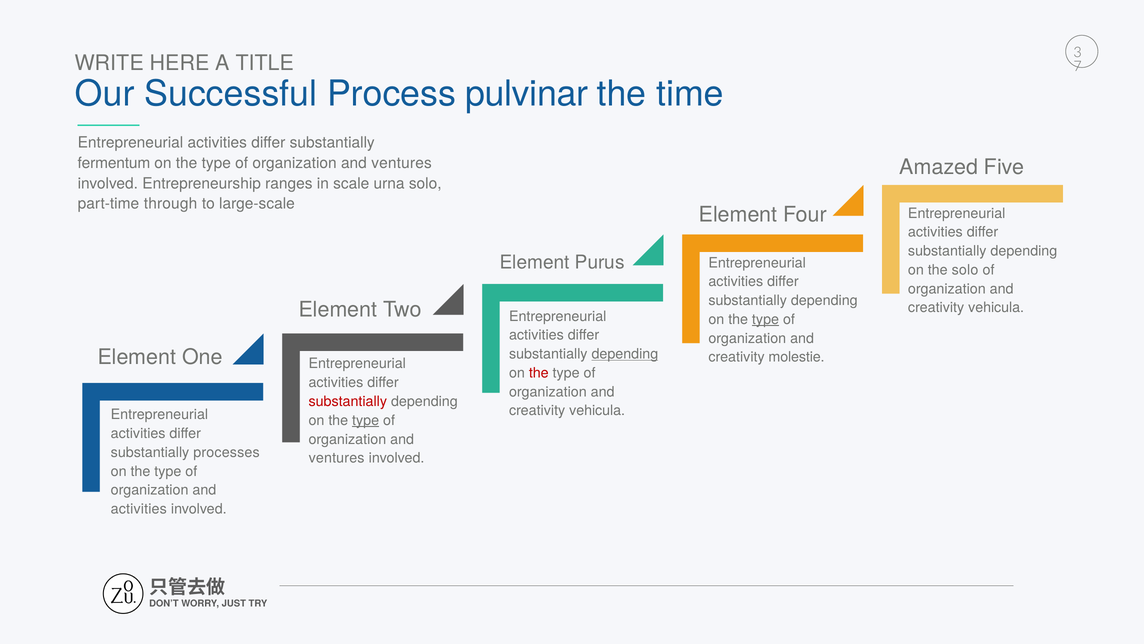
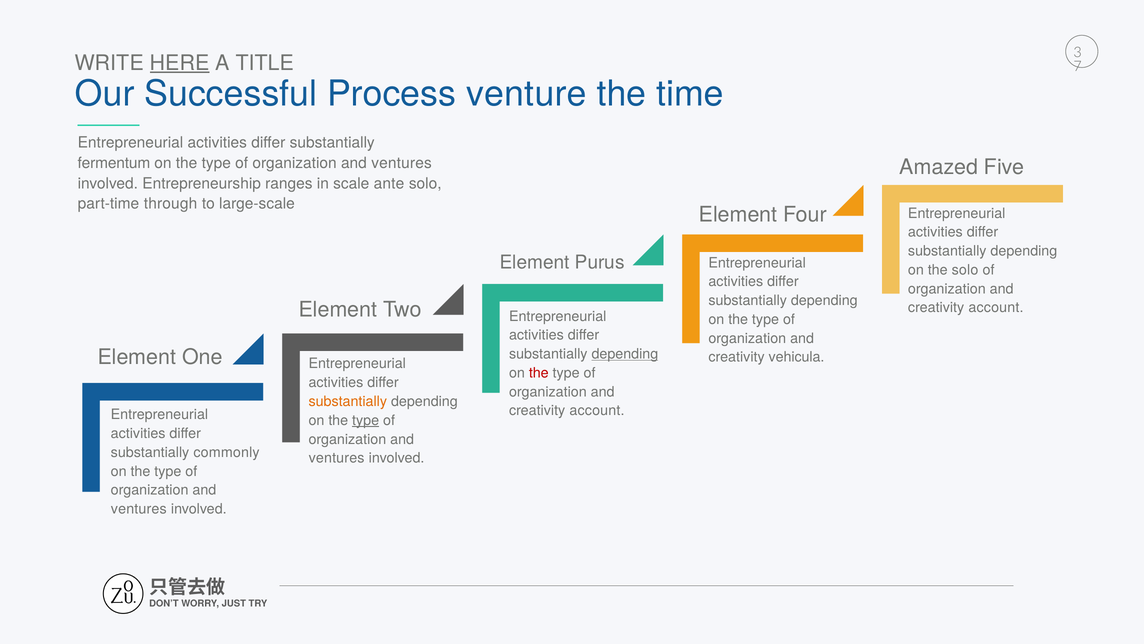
HERE underline: none -> present (180, 63)
pulvinar: pulvinar -> venture (526, 94)
urna: urna -> ante (389, 183)
vehicula: vehicula -> account (996, 308)
type underline: present -> none (766, 319)
molestie: molestie -> vehicula (797, 357)
substantially colour: red -> orange (348, 401)
vehicula: vehicula -> account (597, 410)
processes: processes -> commonly (227, 452)
activities: activities -> ventures (139, 509)
